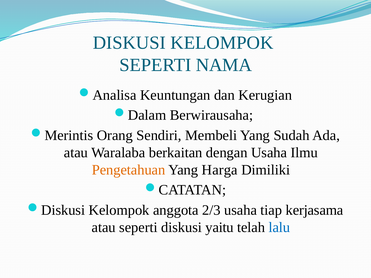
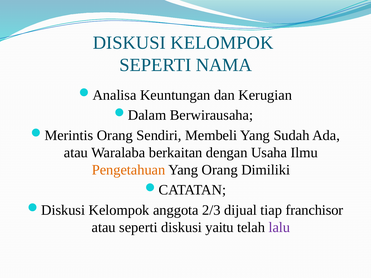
Yang Harga: Harga -> Orang (220, 170)
2/3 usaha: usaha -> dijual (241, 210)
kerjasama: kerjasama -> franchisor (314, 210)
lalu colour: blue -> purple (279, 228)
